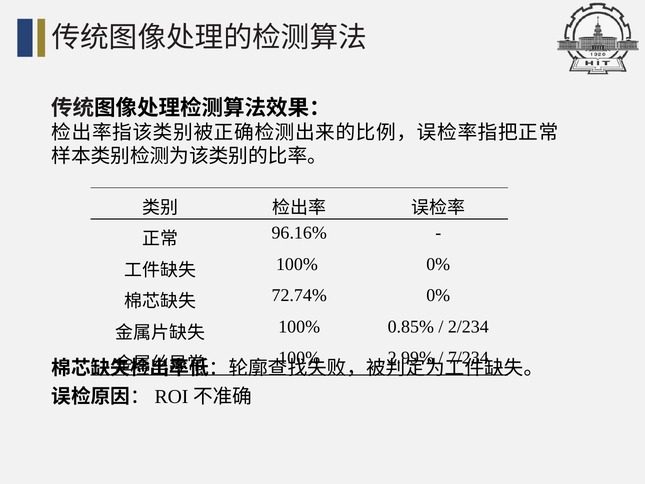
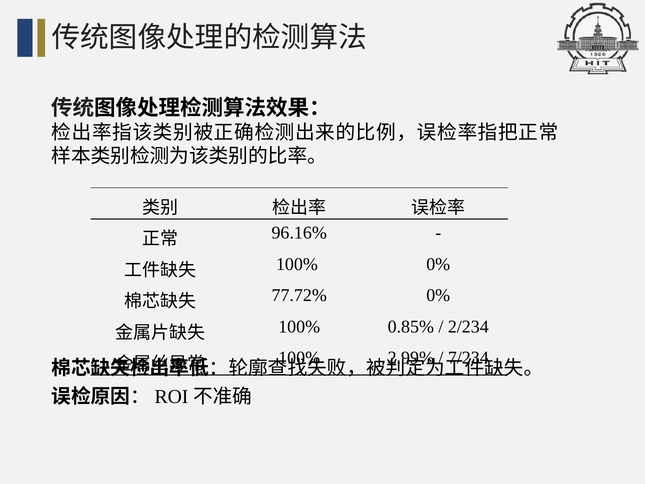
72.74%: 72.74% -> 77.72% (299, 295)
